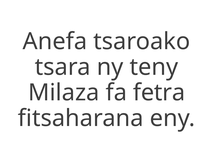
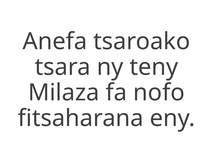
fetra: fetra -> nofo (159, 93)
